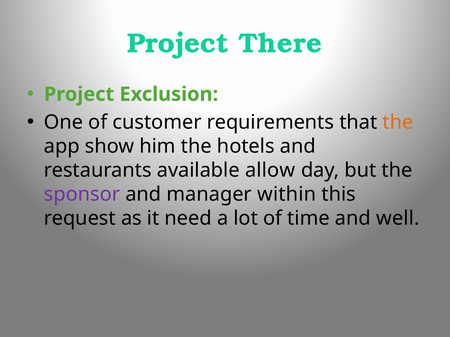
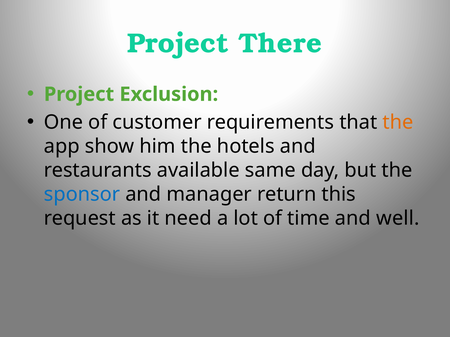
allow: allow -> same (270, 170)
sponsor colour: purple -> blue (82, 194)
within: within -> return (287, 194)
